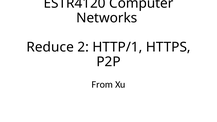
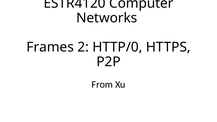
Reduce: Reduce -> Frames (50, 47)
HTTP/1: HTTP/1 -> HTTP/0 (117, 47)
